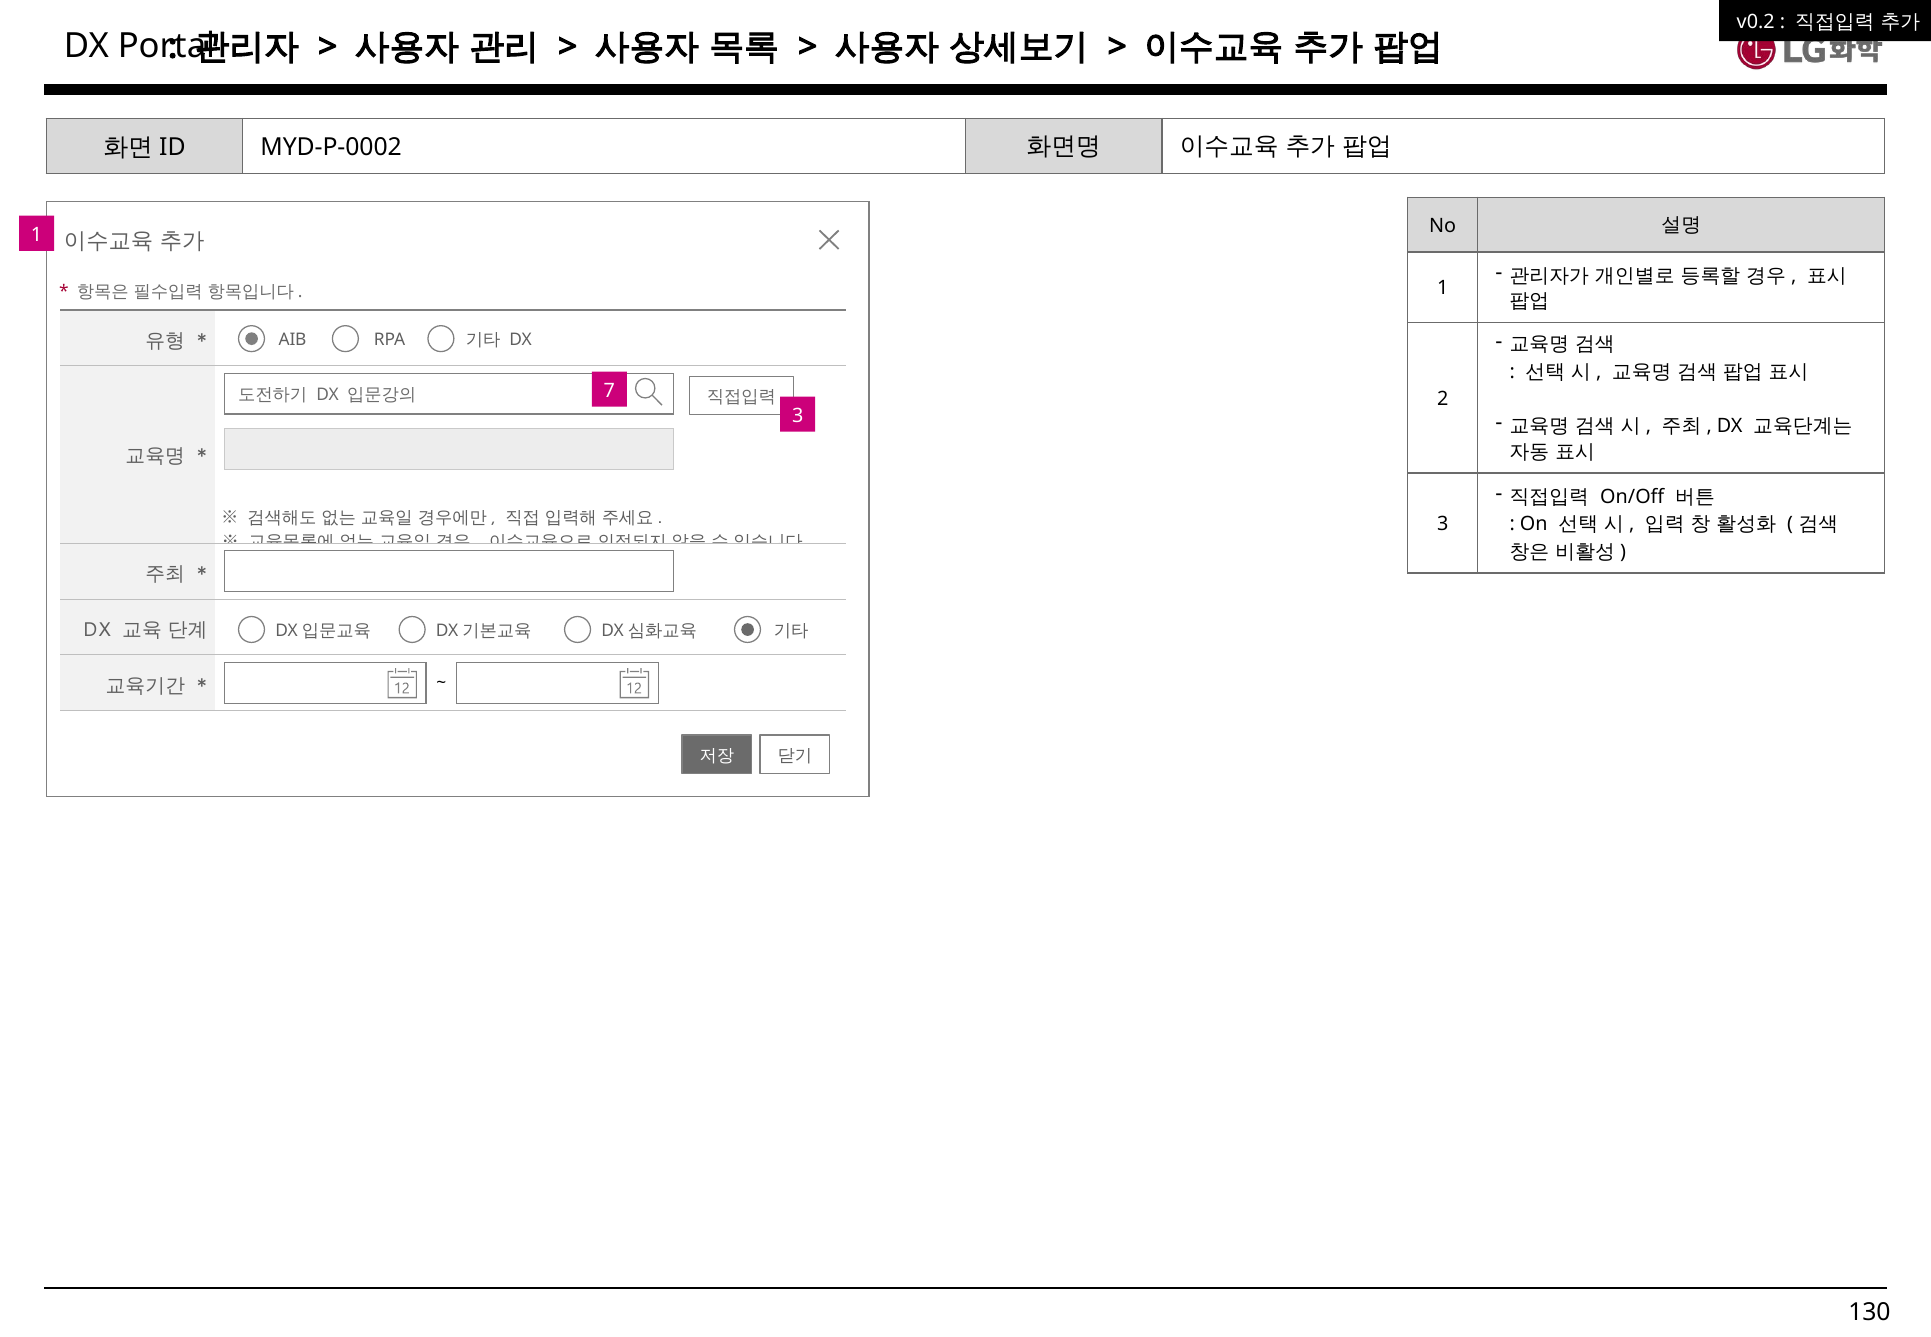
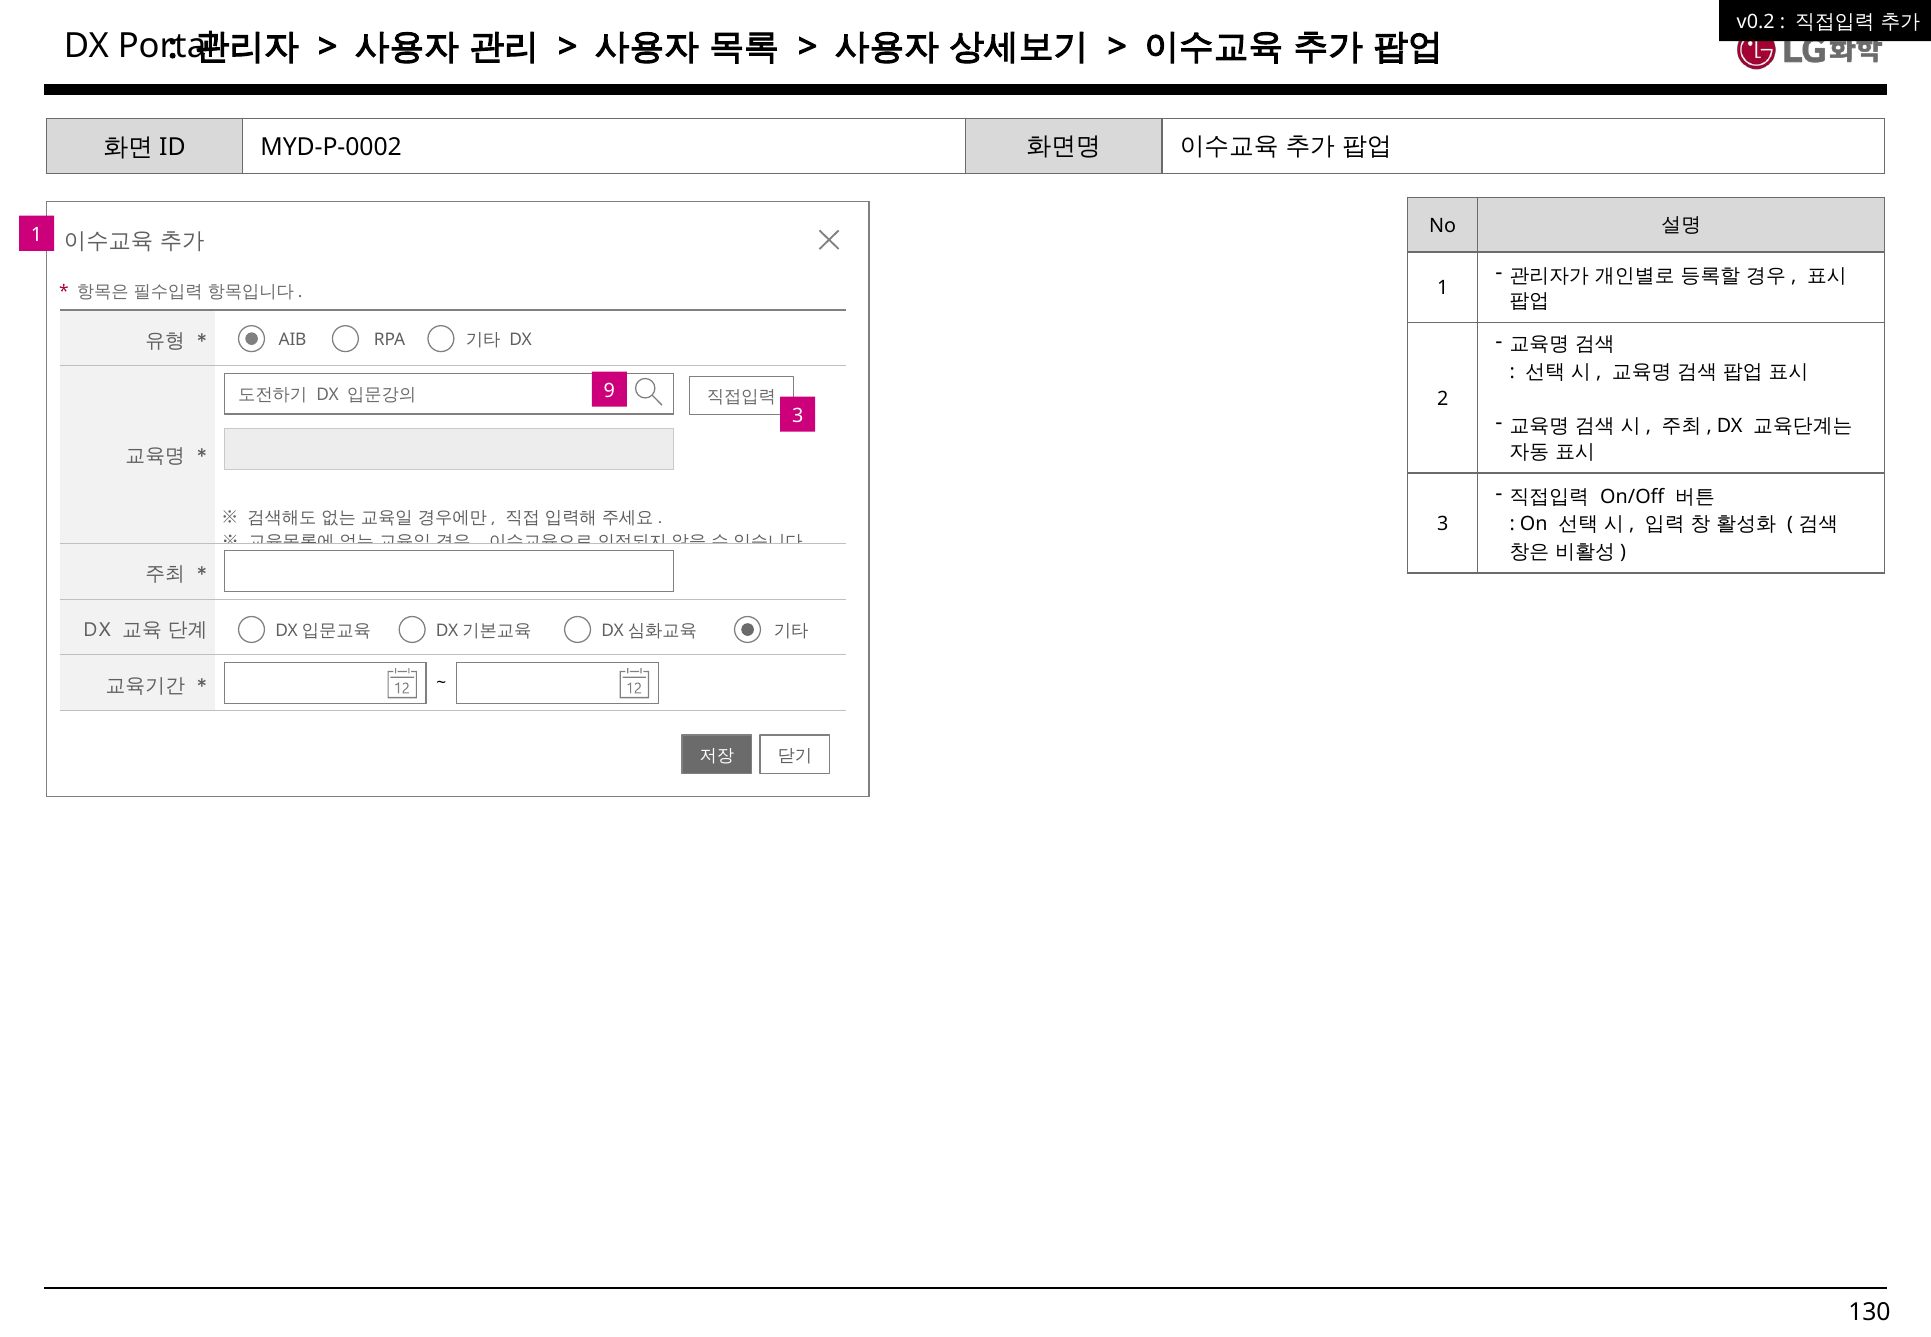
7: 7 -> 9 (609, 390)
